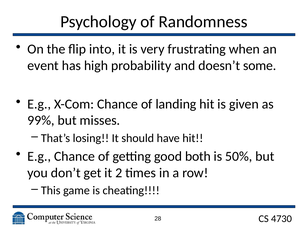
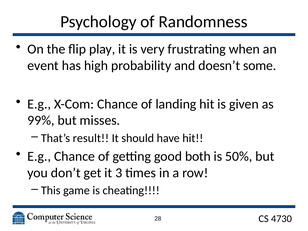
into: into -> play (102, 49)
losing: losing -> result (91, 138)
2: 2 -> 3 (119, 173)
